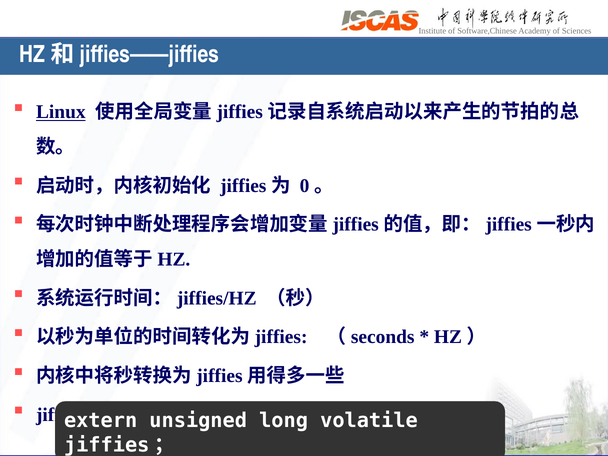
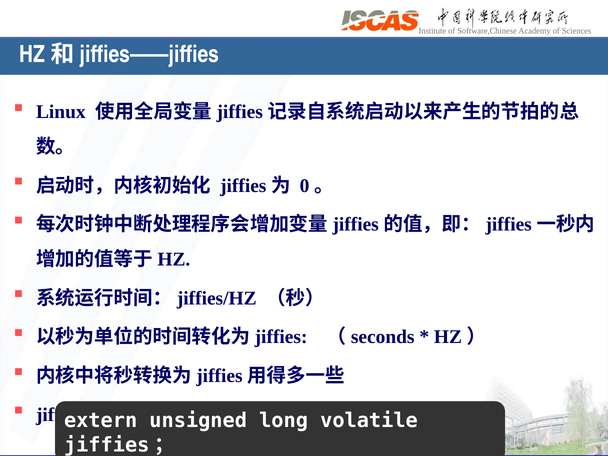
Linux underline: present -> none (61, 112)
